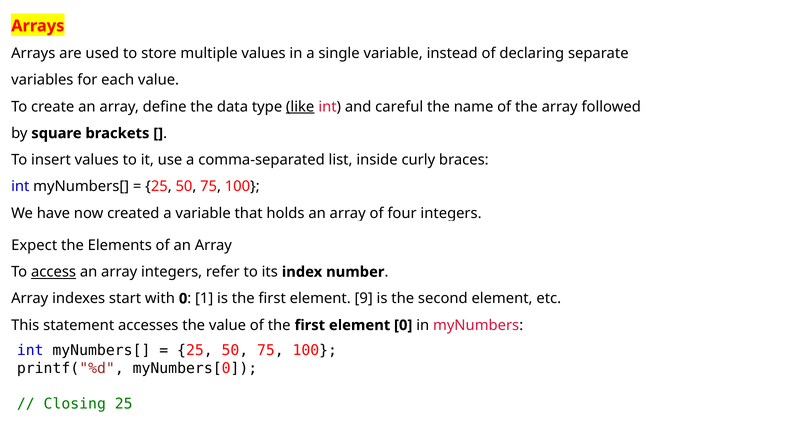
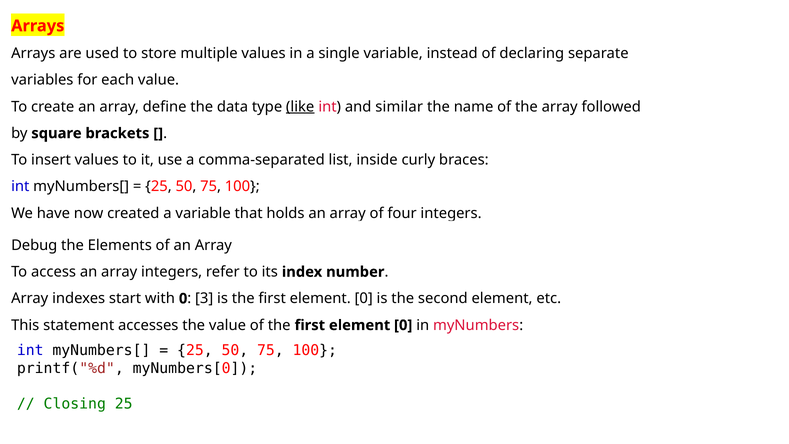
careful: careful -> similar (399, 107)
Expect: Expect -> Debug (34, 245)
access underline: present -> none (54, 272)
1: 1 -> 3 (204, 298)
9: 9 -> 0 (364, 298)
